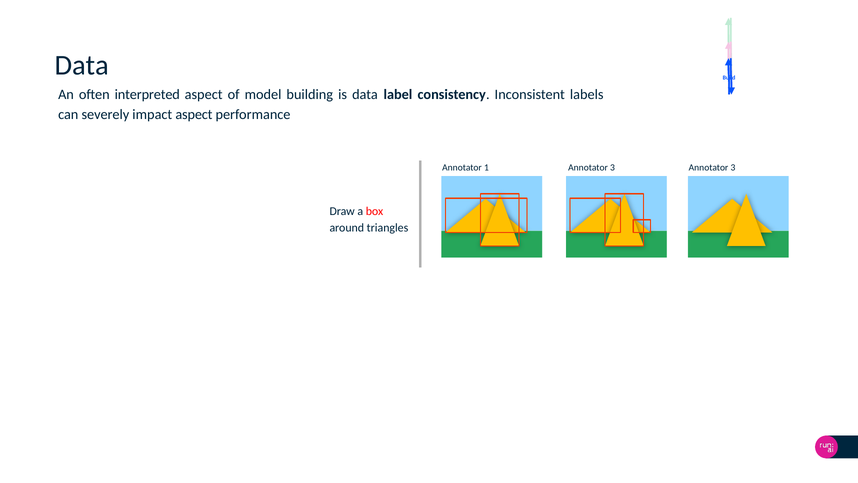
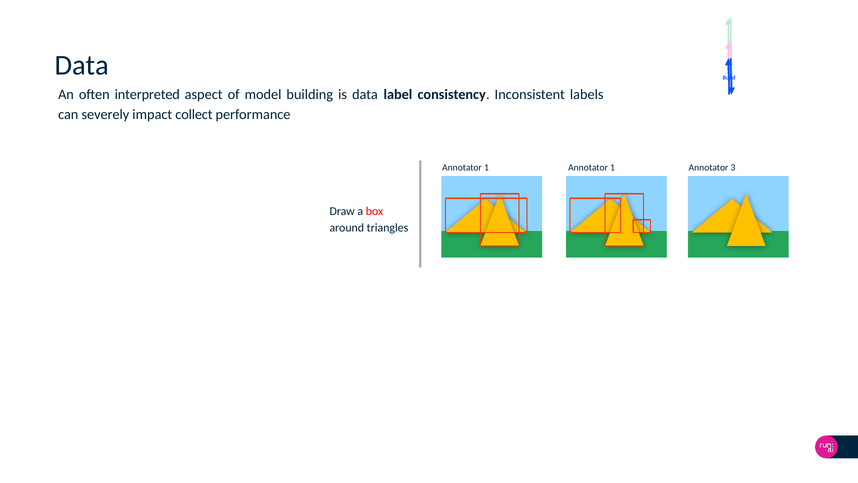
impact aspect: aspect -> collect (194, 114)
1 Annotator 3: 3 -> 1 (612, 168)
